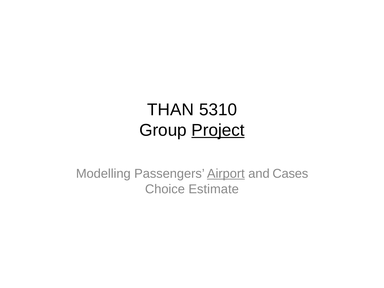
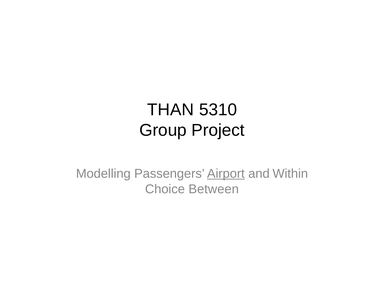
Project underline: present -> none (218, 130)
Cases: Cases -> Within (290, 174)
Estimate: Estimate -> Between (214, 189)
